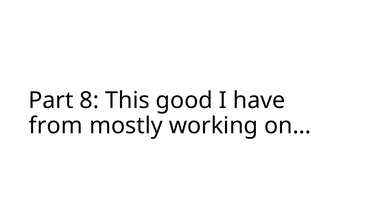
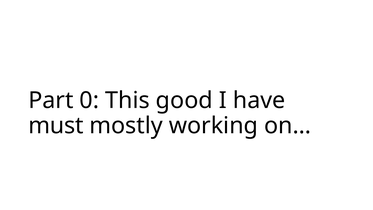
8: 8 -> 0 (89, 100)
from: from -> must (56, 125)
